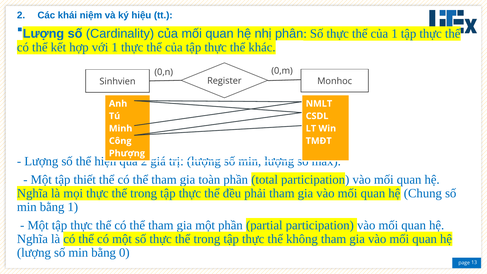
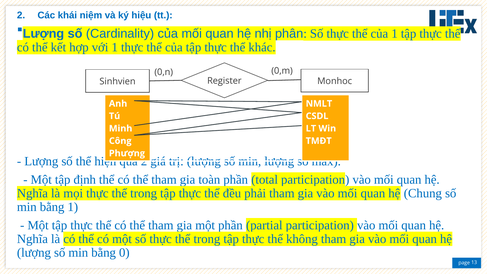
thiết: thiết -> định (85, 180)
